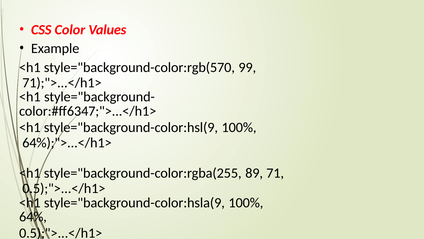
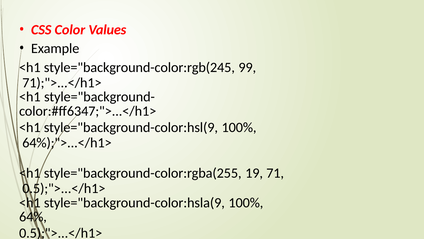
style="background-color:rgb(570: style="background-color:rgb(570 -> style="background-color:rgb(245 (139, 67)
89: 89 -> 19 (254, 173)
